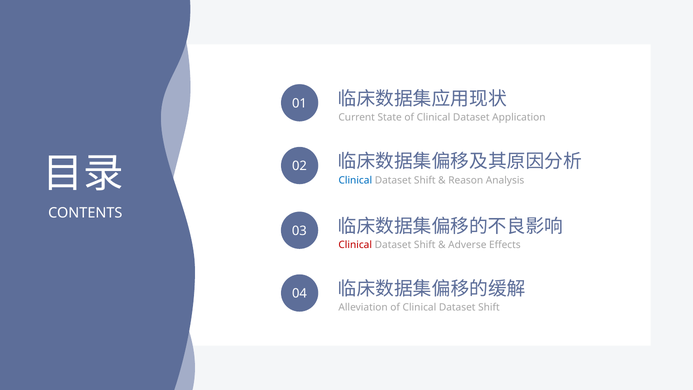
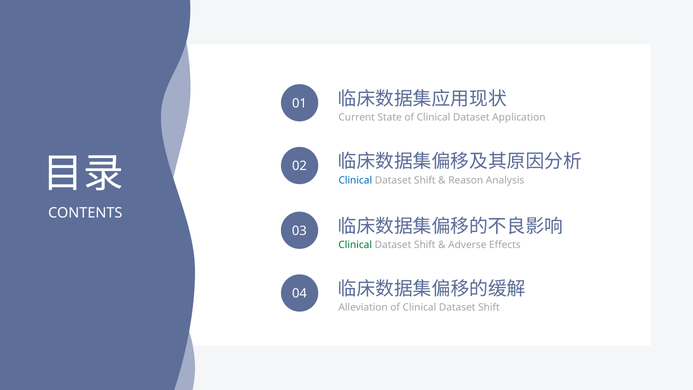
Clinical colour: red -> green (355, 245)
